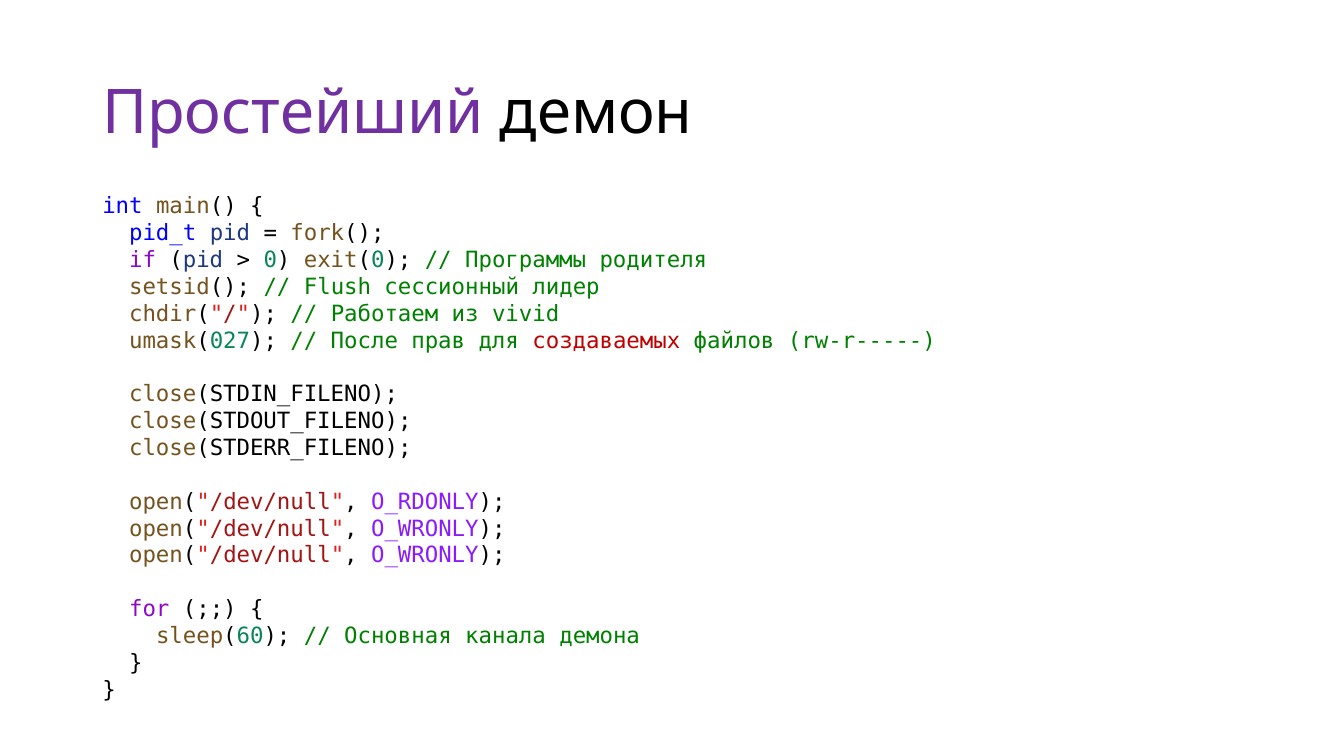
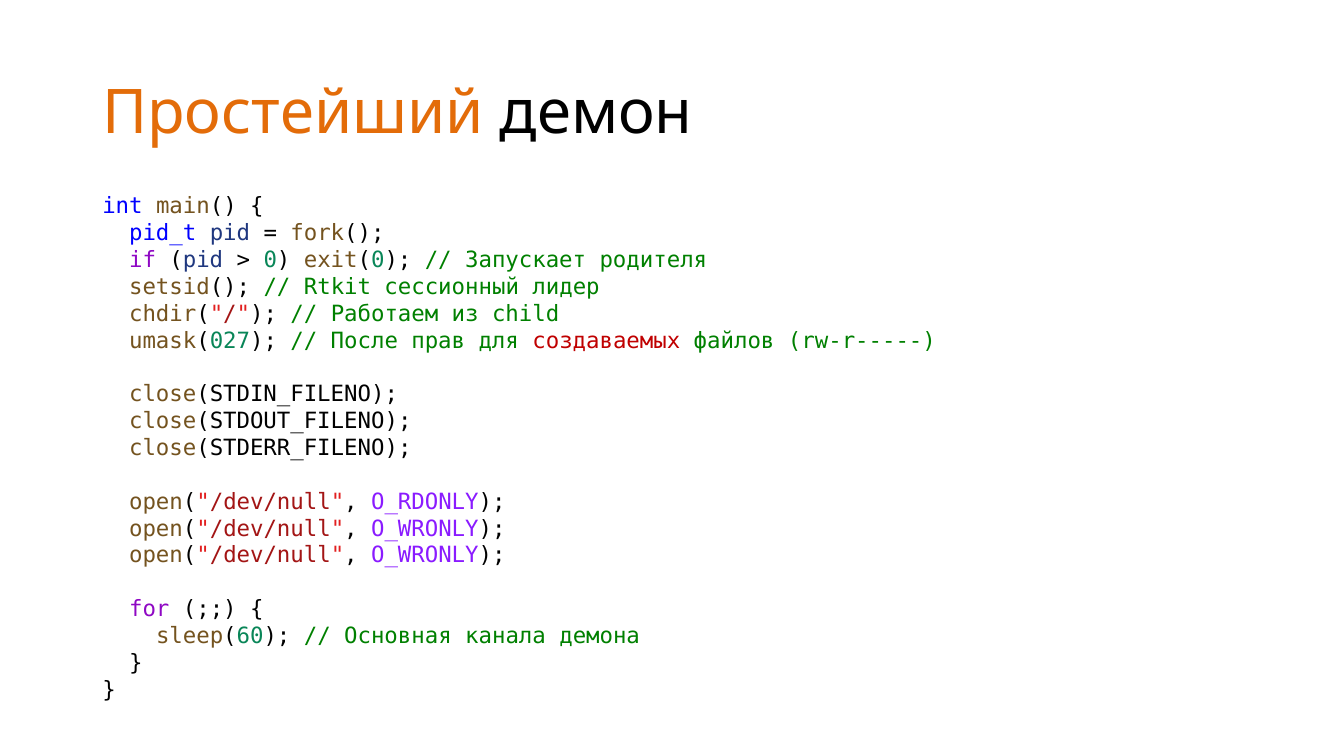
Простейший colour: purple -> orange (293, 113)
Программы: Программы -> Запускает (526, 260)
Flush: Flush -> Rtkit (337, 287)
vivid: vivid -> child (526, 314)
